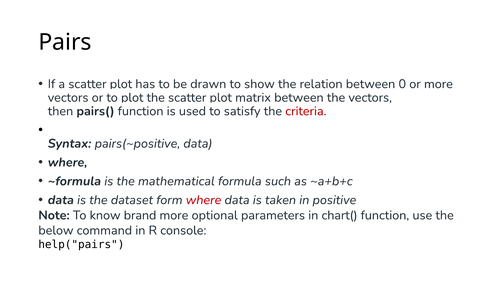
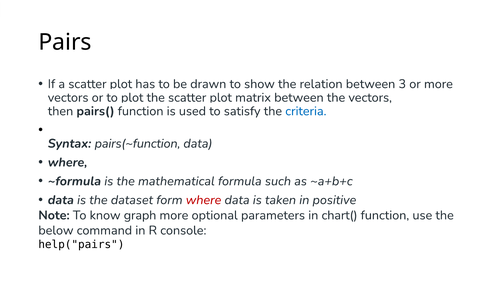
0: 0 -> 3 (402, 84)
criteria colour: red -> blue (306, 111)
pairs(~positive: pairs(~positive -> pairs(~function (137, 143)
brand: brand -> graph (140, 215)
